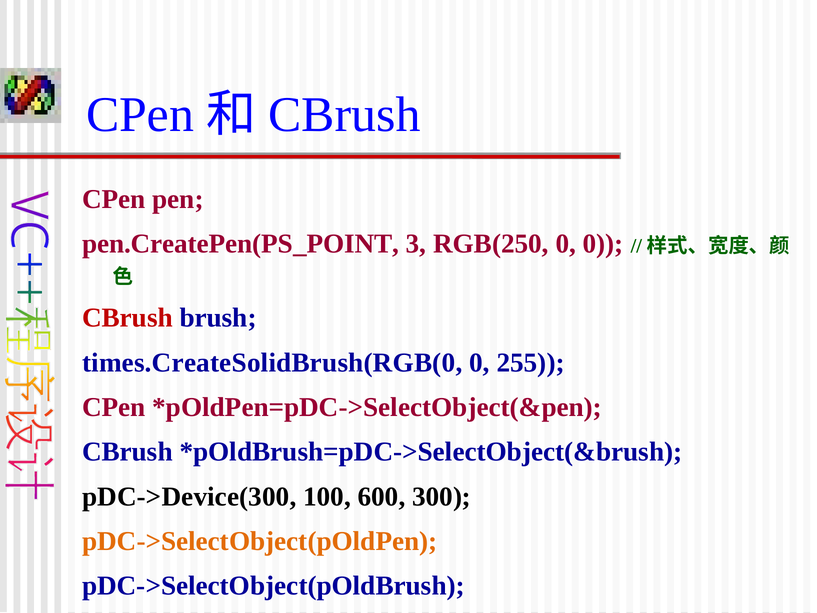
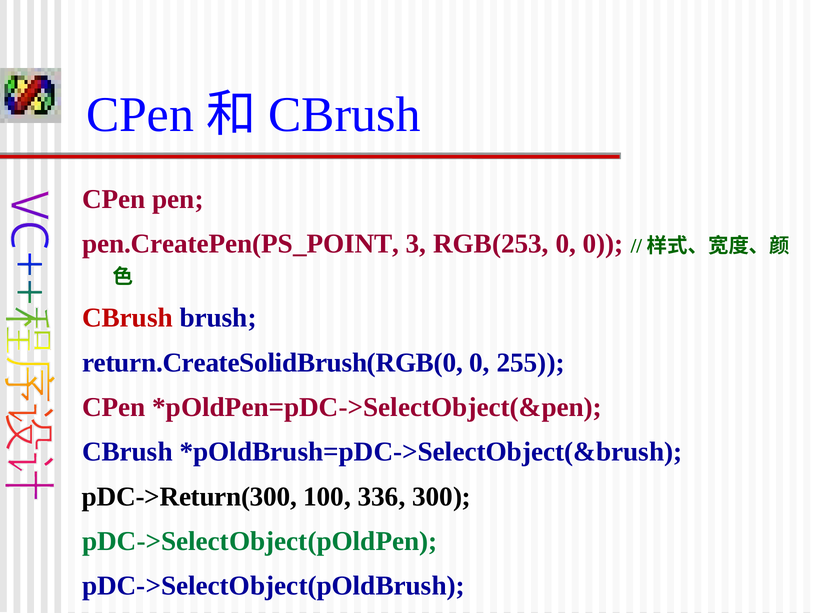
RGB(250: RGB(250 -> RGB(253 (491, 244)
times.CreateSolidBrush(RGB(0: times.CreateSolidBrush(RGB(0 -> return.CreateSolidBrush(RGB(0 (272, 362)
pDC->Device(300: pDC->Device(300 -> pDC->Return(300 (189, 496)
600: 600 -> 336 (382, 496)
pDC->SelectObject(pOldPen colour: orange -> green (260, 541)
